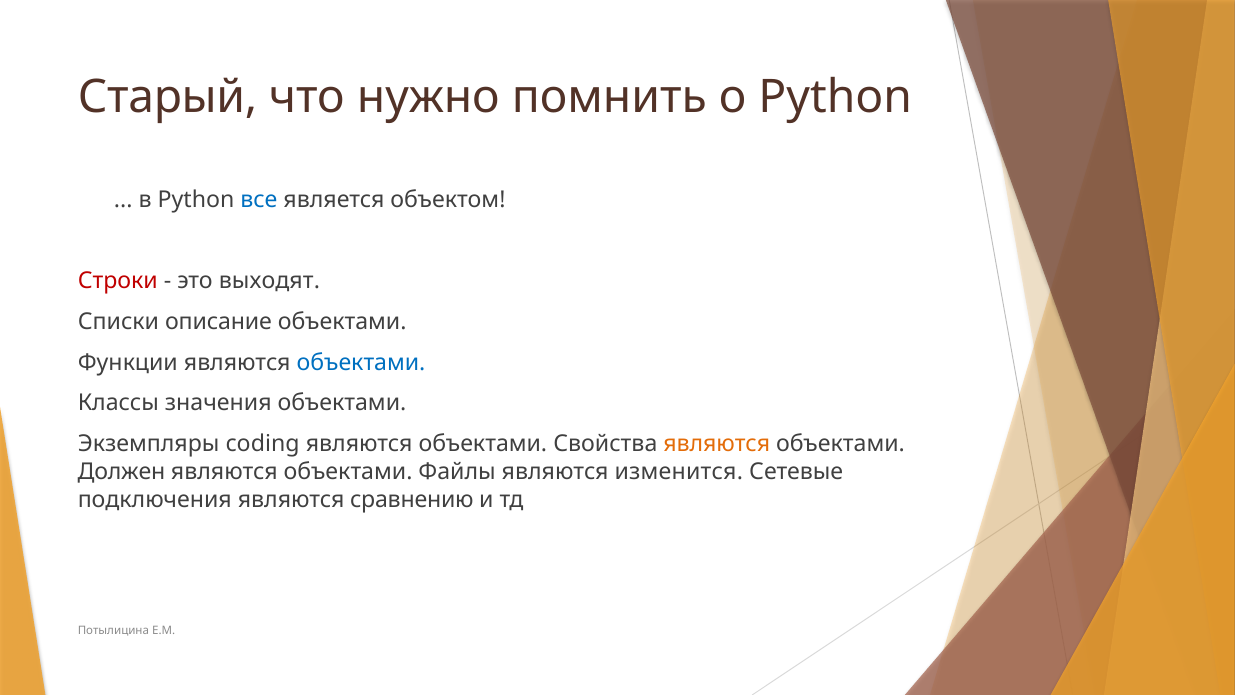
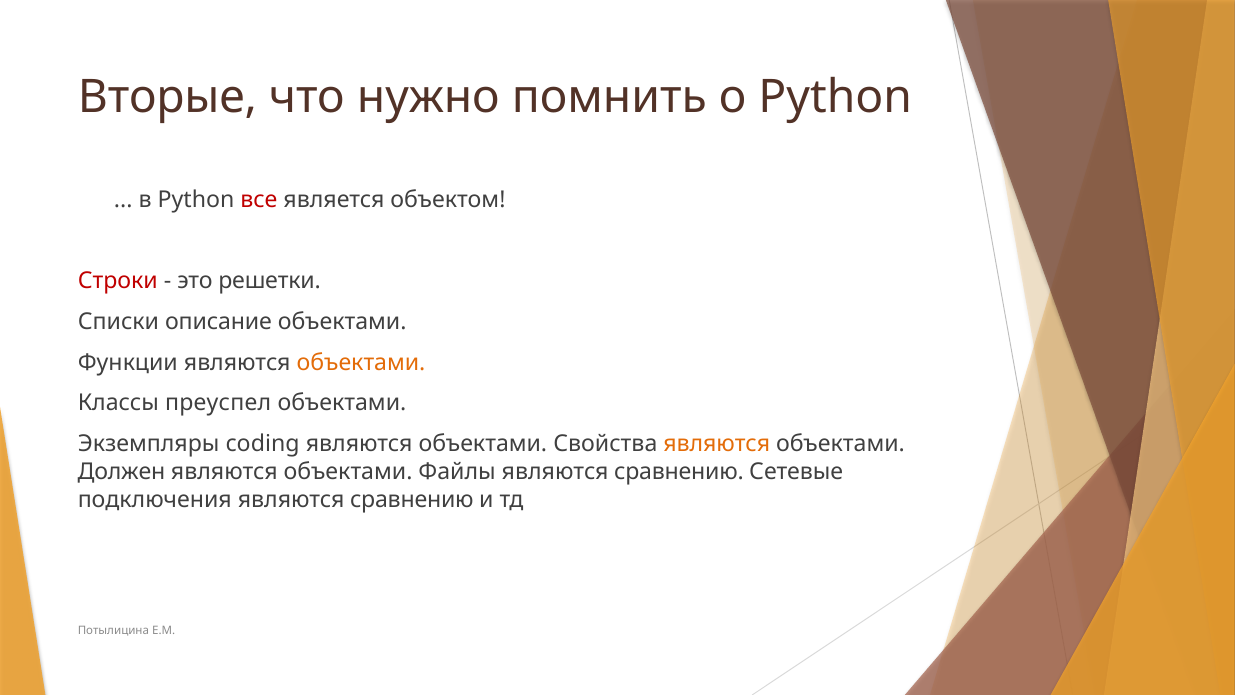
Старый: Старый -> Вторые (167, 97)
все colour: blue -> red (259, 200)
выходят: выходят -> решетки (270, 281)
объектами colour: blue -> orange (361, 362)
значения: значения -> преуспел (218, 403)
Файлы являются изменится: изменится -> сравнению (679, 471)
